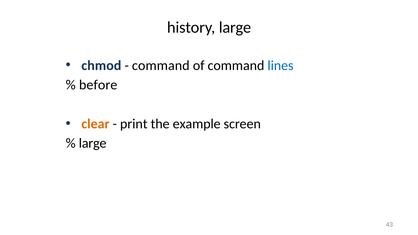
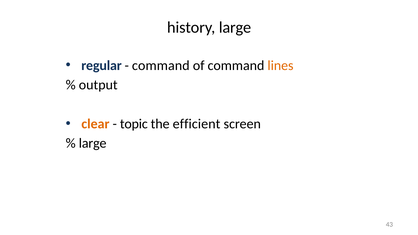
chmod: chmod -> regular (101, 65)
lines colour: blue -> orange (281, 65)
before: before -> output (98, 85)
print: print -> topic (134, 124)
example: example -> efficient (197, 124)
